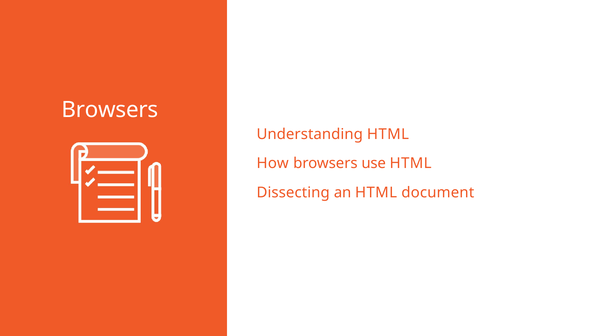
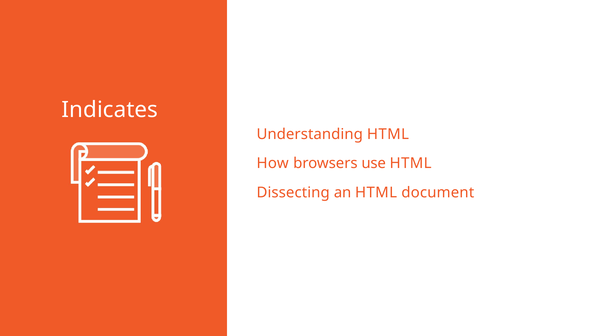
Browsers: Browsers -> Indicates (110, 110)
